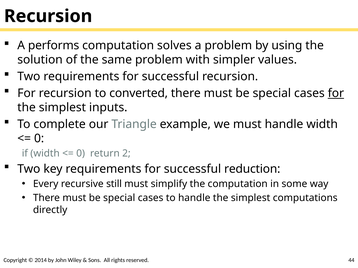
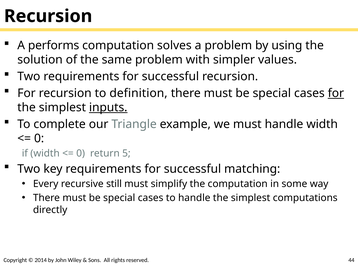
converted: converted -> definition (139, 93)
inputs underline: none -> present (108, 108)
2: 2 -> 5 (126, 154)
reduction: reduction -> matching (252, 169)
